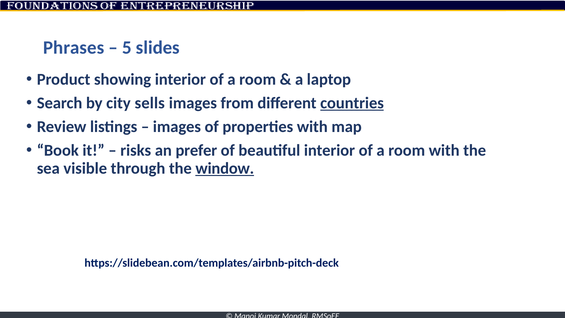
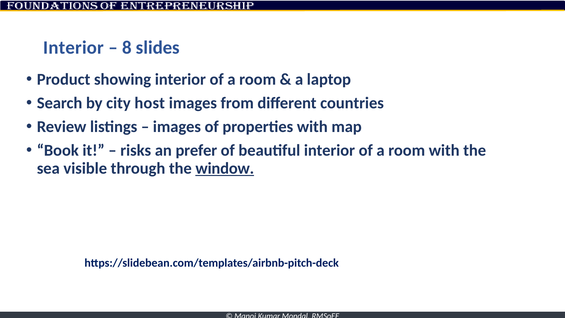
Phrases: Phrases -> Interior (74, 48)
5: 5 -> 8 (127, 48)
sells: sells -> host (150, 103)
countries underline: present -> none (352, 103)
